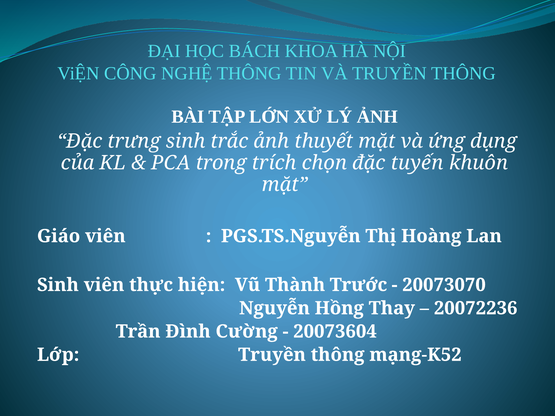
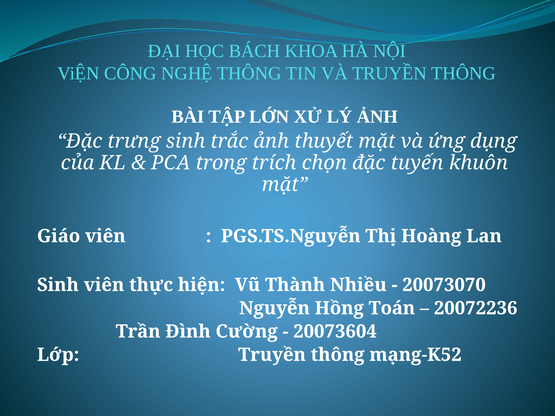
Trước: Trước -> Nhiều (358, 285)
Thay: Thay -> Toán (392, 308)
